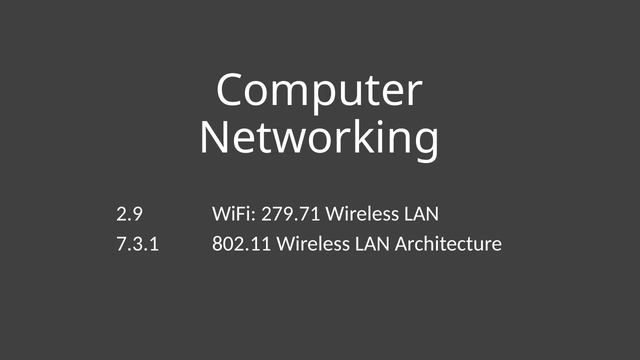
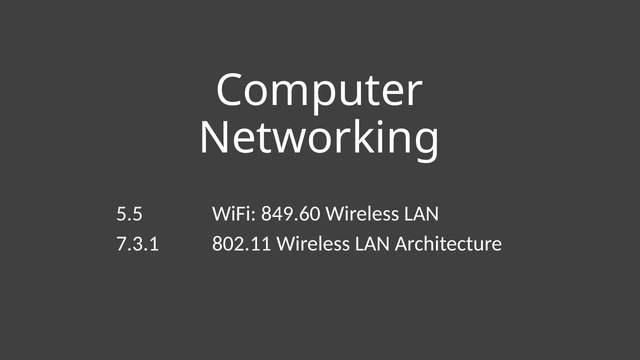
2.9: 2.9 -> 5.5 (130, 214)
279.71: 279.71 -> 849.60 (291, 214)
